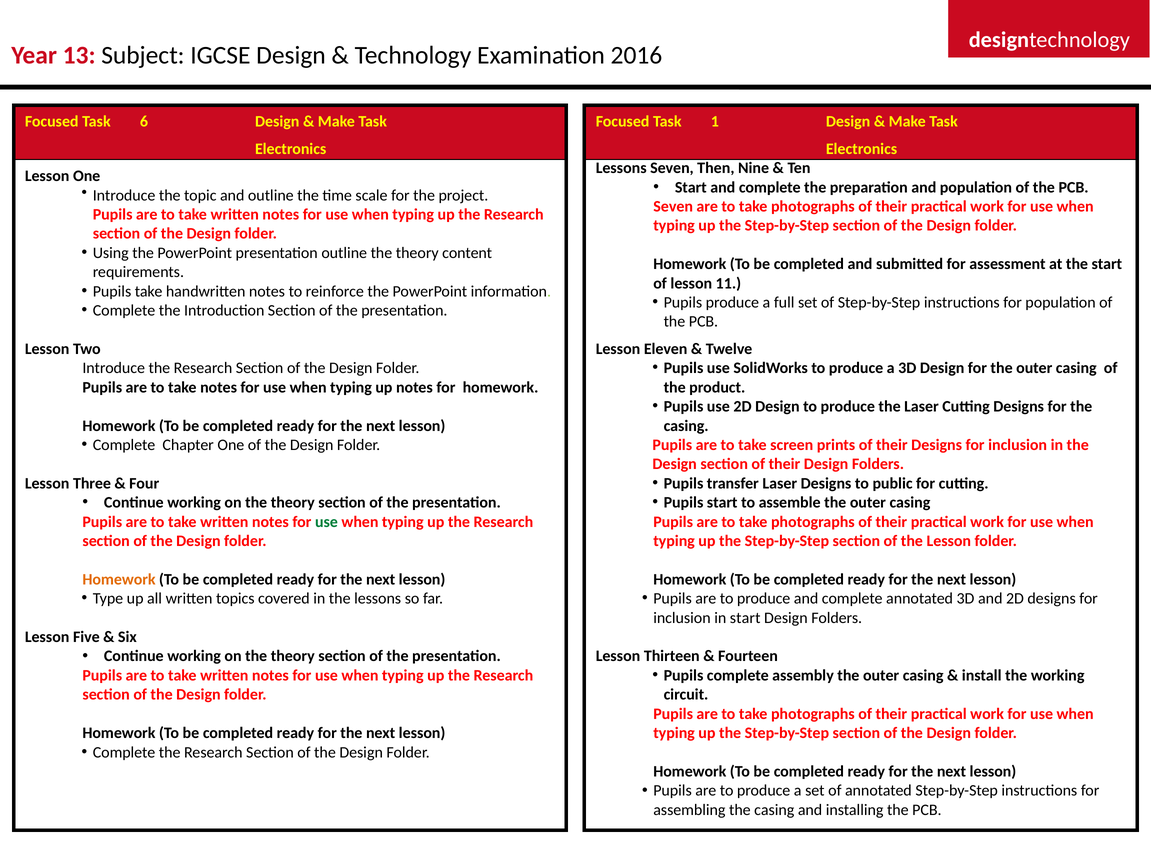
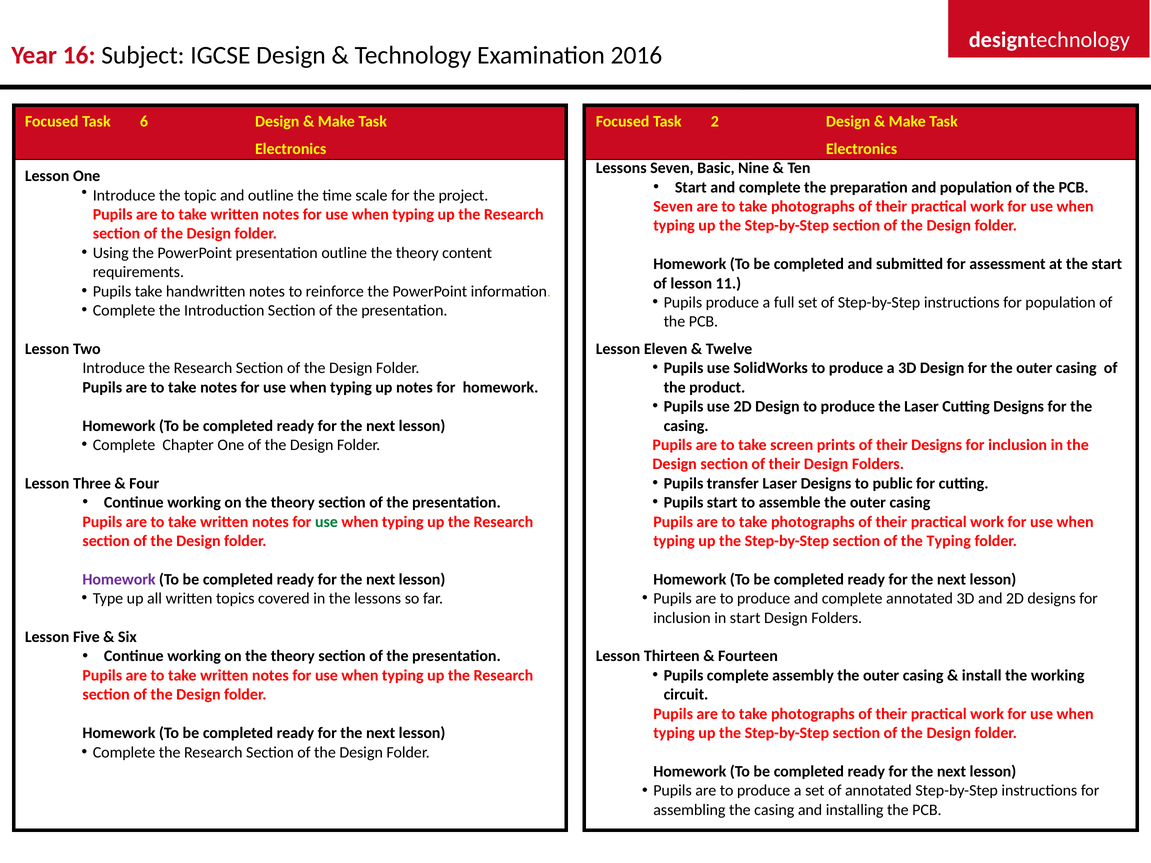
13: 13 -> 16 (79, 56)
1: 1 -> 2 (715, 122)
Then: Then -> Basic (716, 168)
the Lesson: Lesson -> Typing (949, 541)
Homework colour: orange -> purple (119, 580)
